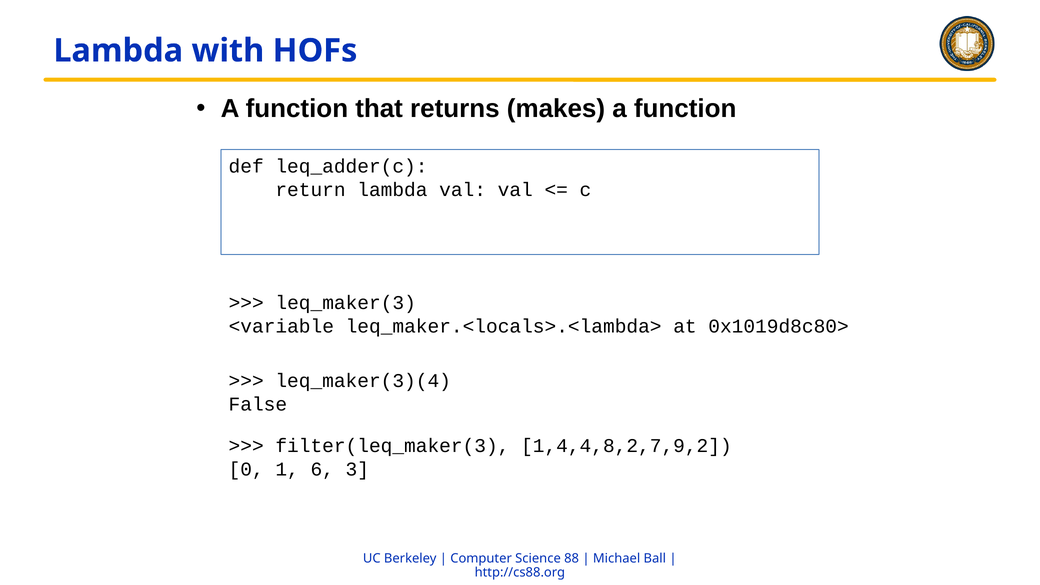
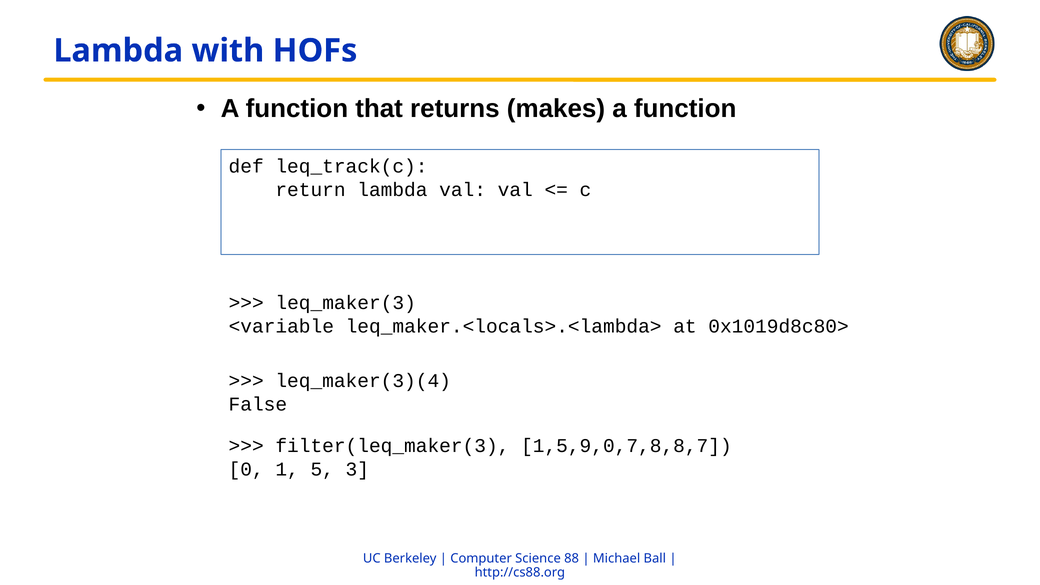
leq_adder(c: leq_adder(c -> leq_track(c (351, 166)
1,4,4,8,2,7,9,2: 1,4,4,8,2,7,9,2 -> 1,5,9,0,7,8,8,7 (626, 446)
6: 6 -> 5 (322, 469)
